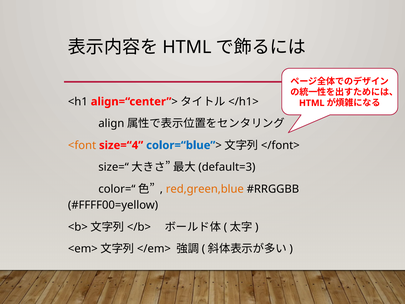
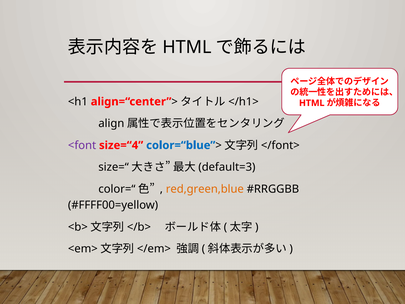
<font colour: orange -> purple (82, 145)
